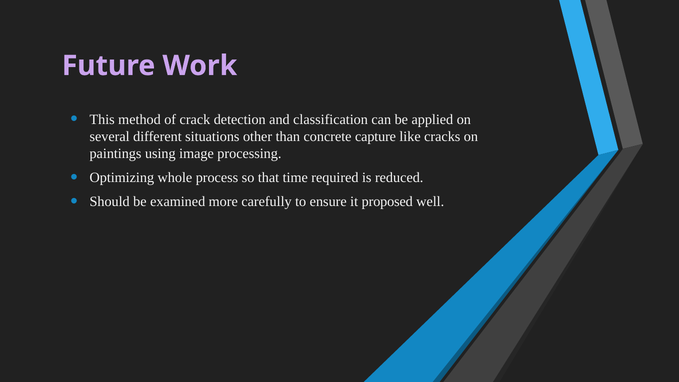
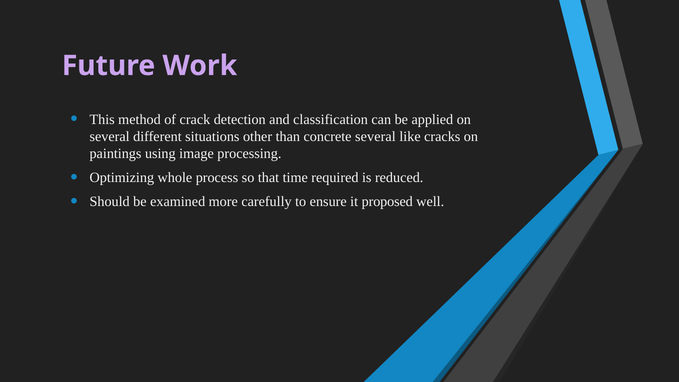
concrete capture: capture -> several (375, 136)
